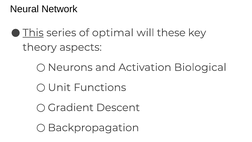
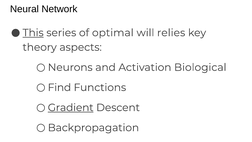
these: these -> relies (171, 33)
Unit: Unit -> Find (59, 87)
Gradient underline: none -> present (71, 107)
